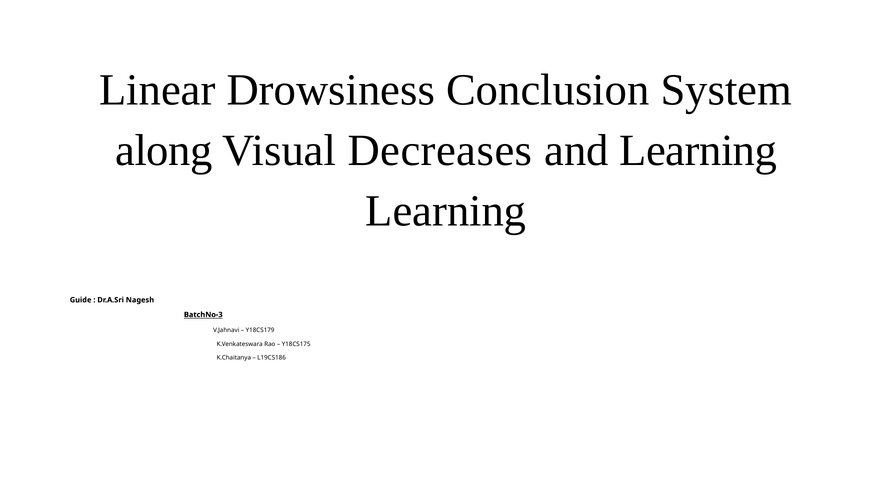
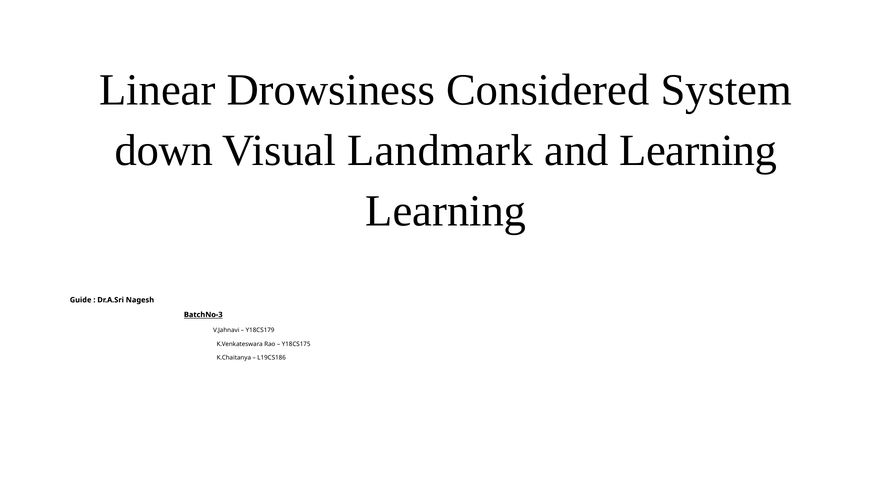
Conclusion: Conclusion -> Considered (548, 90)
along: along -> down (164, 151)
Decreases: Decreases -> Landmark (440, 151)
